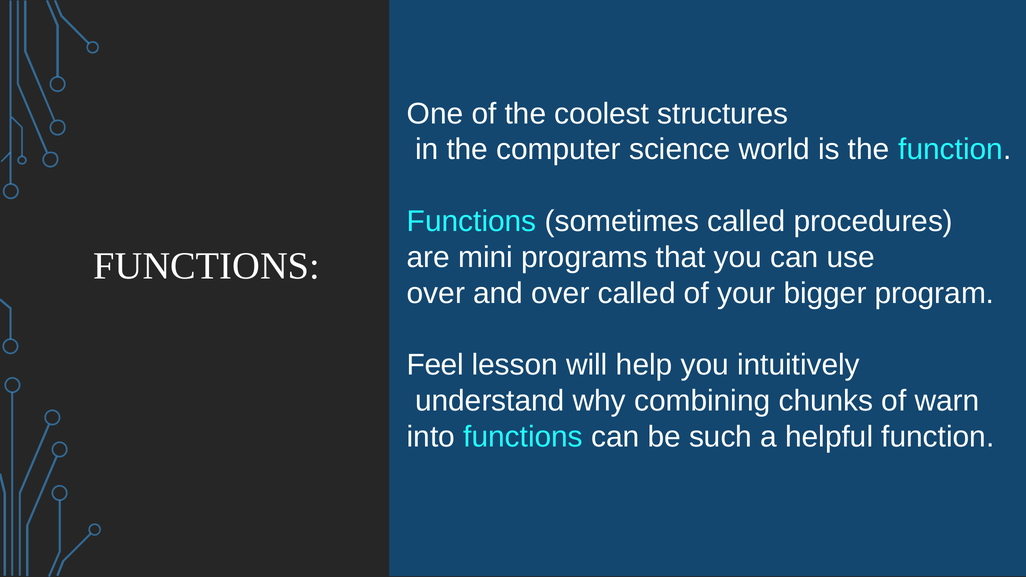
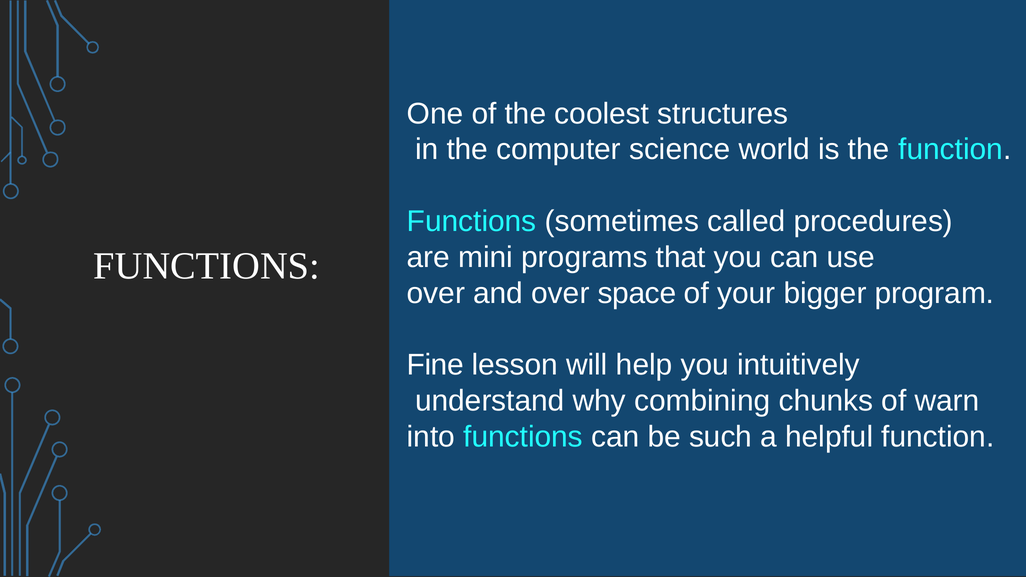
over called: called -> space (637, 293)
Feel: Feel -> Fine (435, 365)
